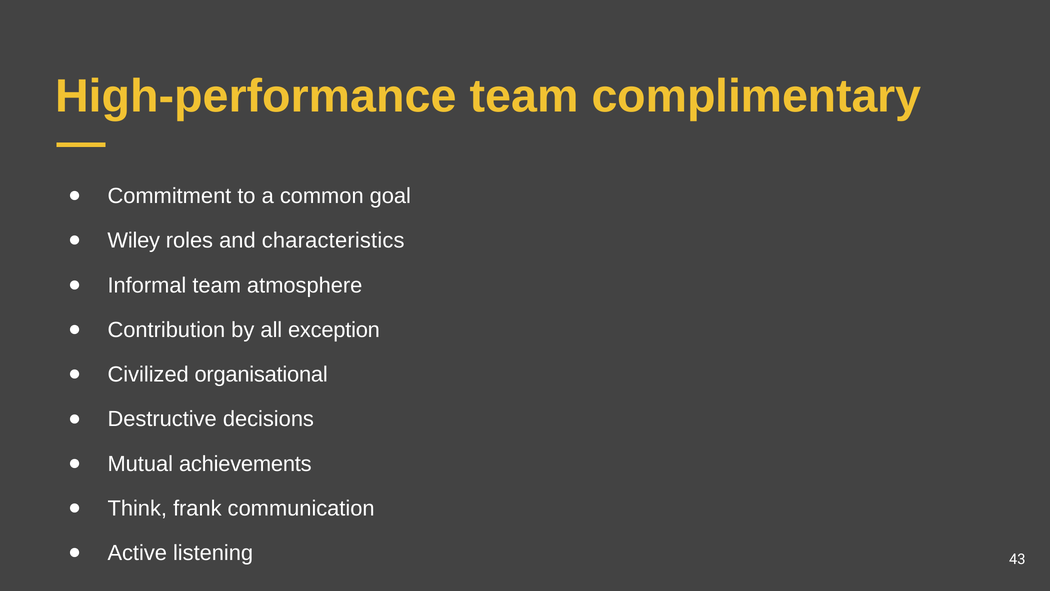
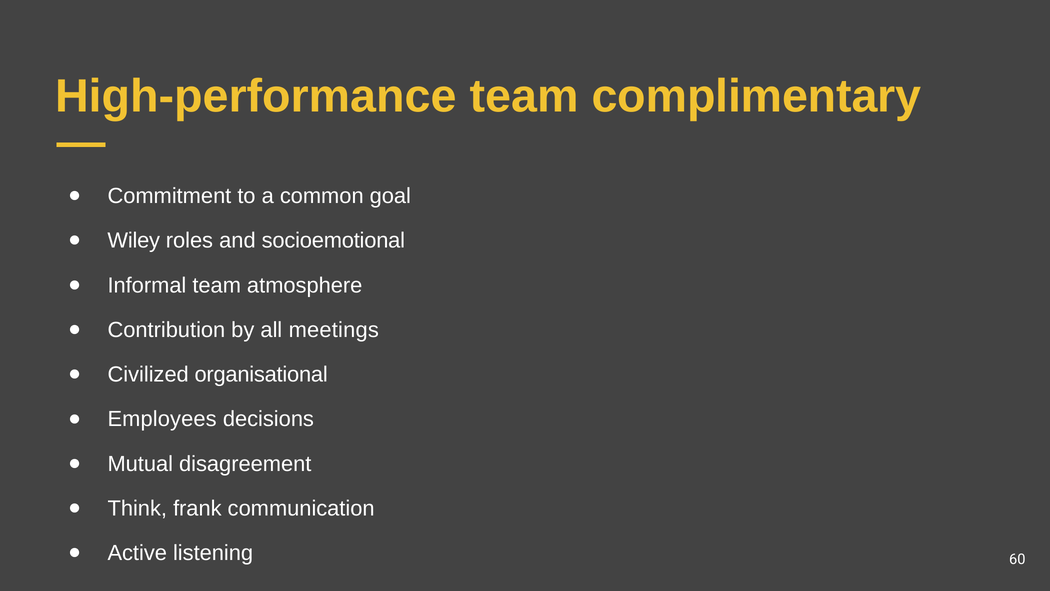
characteristics: characteristics -> socioemotional (333, 241)
exception: exception -> meetings (334, 330)
Destructive: Destructive -> Employees (162, 419)
achievements: achievements -> disagreement (245, 464)
43: 43 -> 60 (1017, 559)
